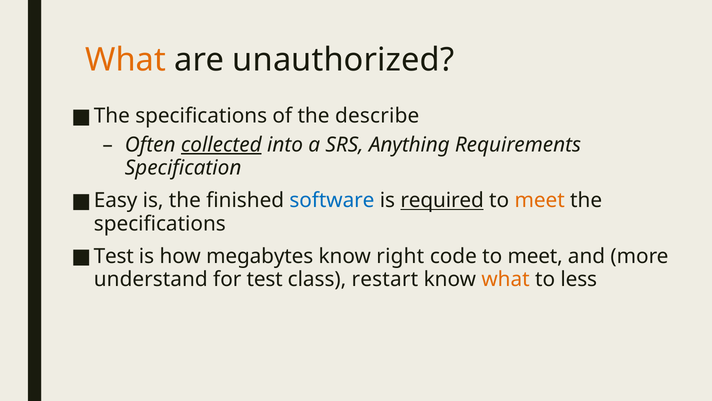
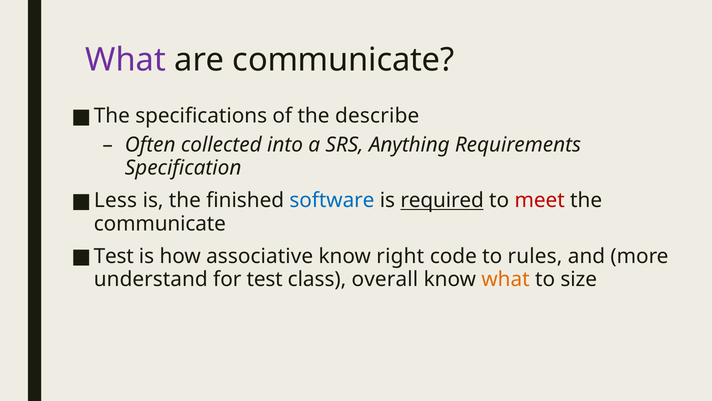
What colour: orange -> purple (126, 60)
are unauthorized: unauthorized -> communicate (343, 60)
collected underline: present -> none (221, 145)
Easy: Easy -> Less (116, 200)
meet colour: orange -> red (540, 200)
specifications: specifications -> communicate (160, 224)
megabytes: megabytes -> associative (260, 256)
code to meet: meet -> rules (535, 256)
restart: restart -> overall (385, 279)
less: less -> size (579, 279)
